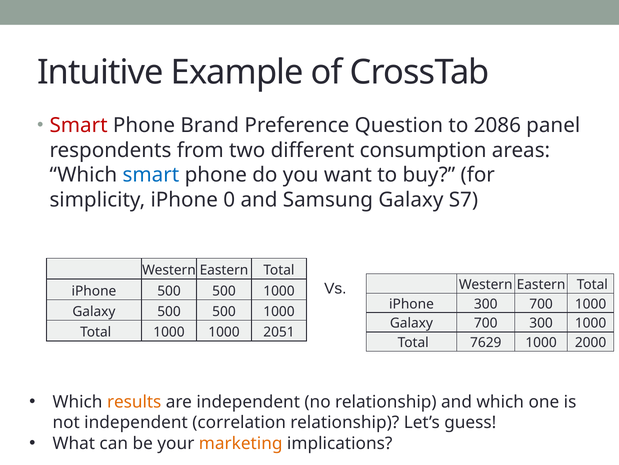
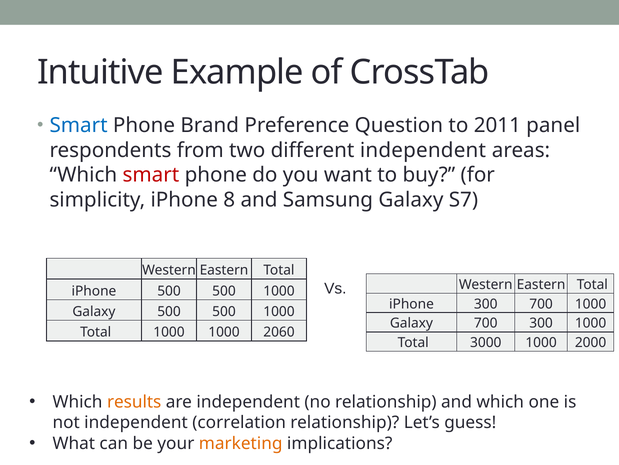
Smart colour: red -> blue (79, 125)
2086: 2086 -> 2011 (497, 125)
different consumption: consumption -> independent (423, 150)
smart colour: blue -> red (151, 175)
0: 0 -> 8 (229, 200)
2051: 2051 -> 2060 (279, 332)
7629: 7629 -> 3000 (486, 342)
